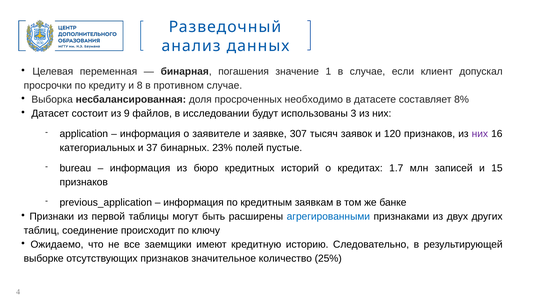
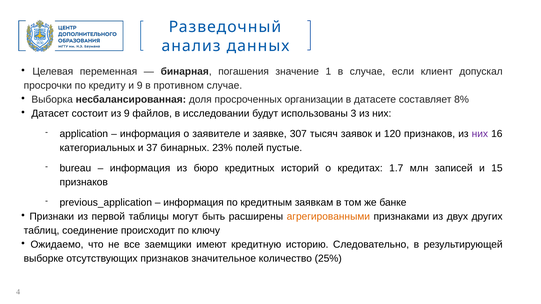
и 8: 8 -> 9 (140, 86)
необходимо: необходимо -> организации (314, 99)
агрегированными colour: blue -> orange (328, 217)
